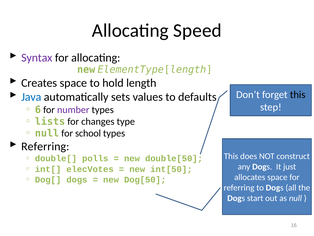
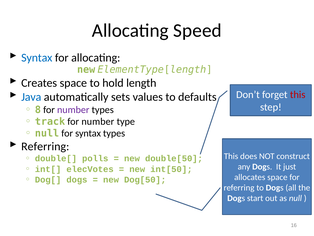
Syntax colour: purple -> blue (37, 58)
this colour: black -> red (298, 94)
6: 6 -> 8 (38, 109)
lists: lists -> track (50, 121)
changes: changes -> number (98, 121)
for school: school -> syntax (88, 133)
